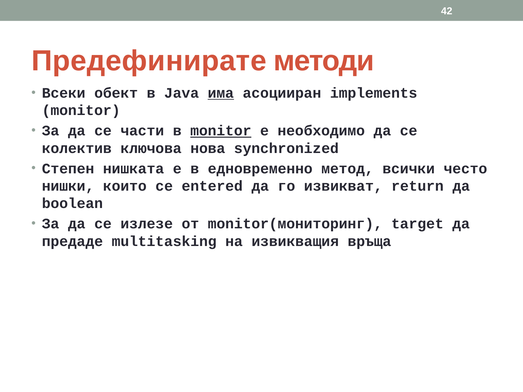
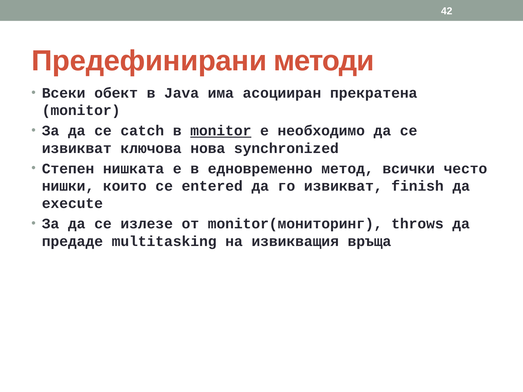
Предефинирате: Предефинирате -> Предефинирани (149, 61)
има underline: present -> none (221, 93)
implements: implements -> прекратена (374, 93)
части: части -> catch (142, 131)
колектив: колектив -> извикват (77, 148)
return: return -> finish (418, 186)
boolean: boolean -> execute (72, 204)
target: target -> throws (417, 224)
